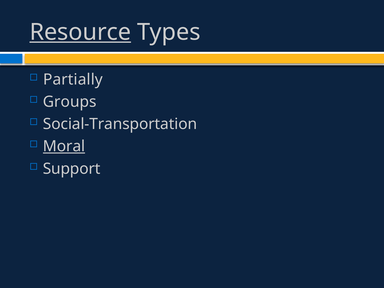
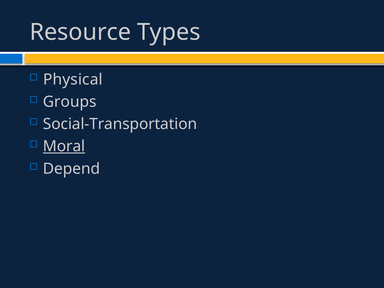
Resource underline: present -> none (80, 32)
Partially: Partially -> Physical (73, 79)
Support: Support -> Depend (72, 169)
